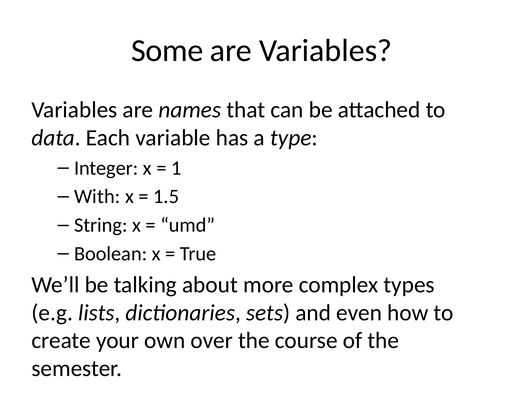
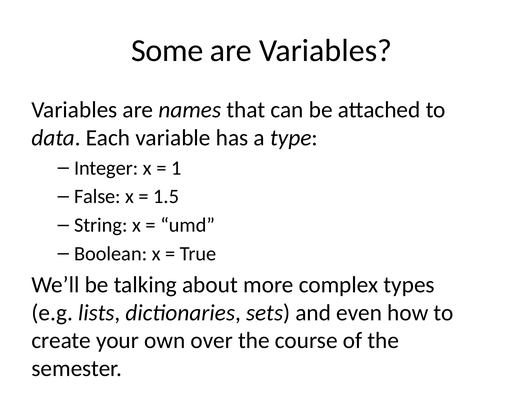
With: With -> False (97, 197)
